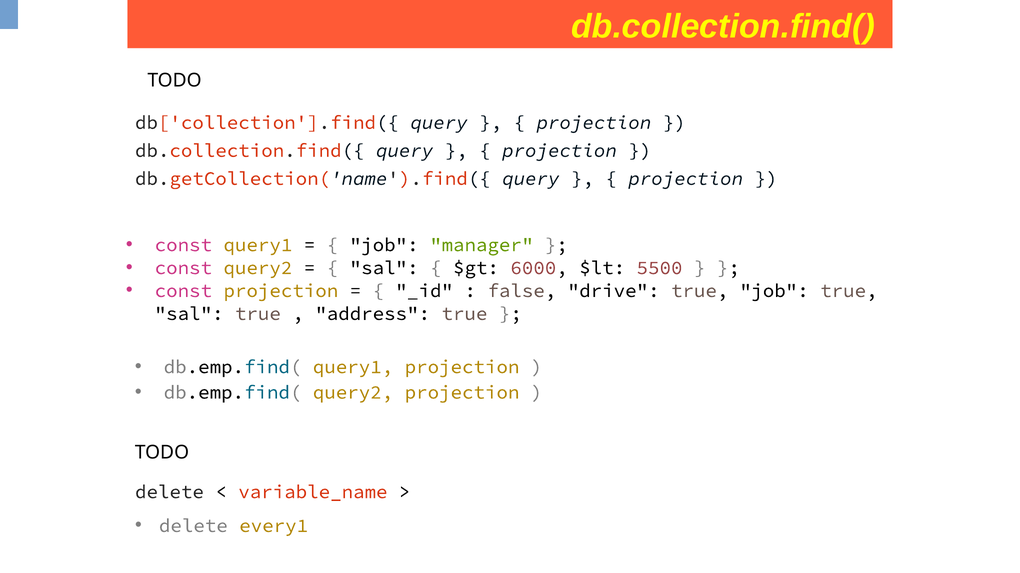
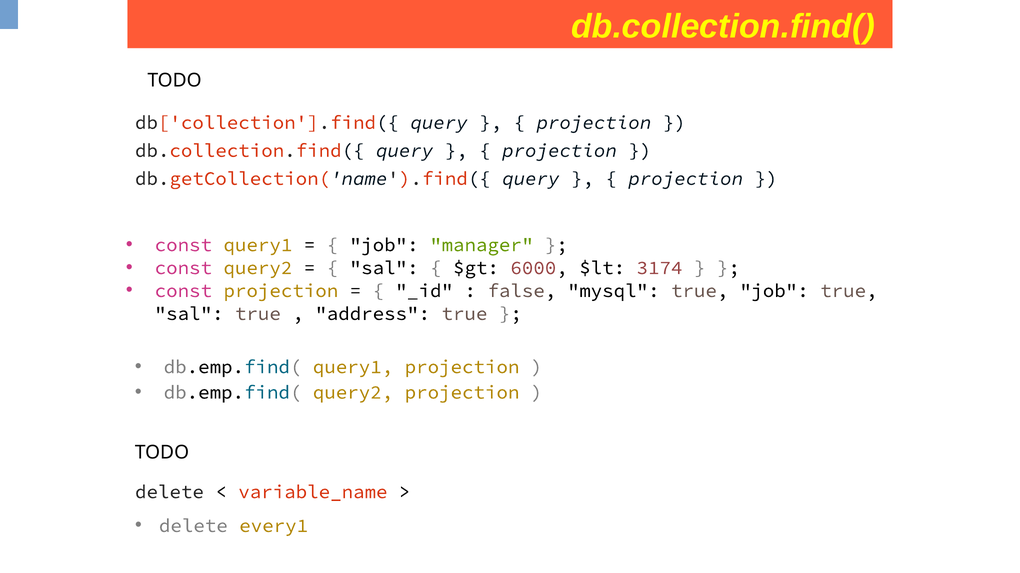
5500: 5500 -> 3174 (660, 268)
drive: drive -> mysql (614, 291)
